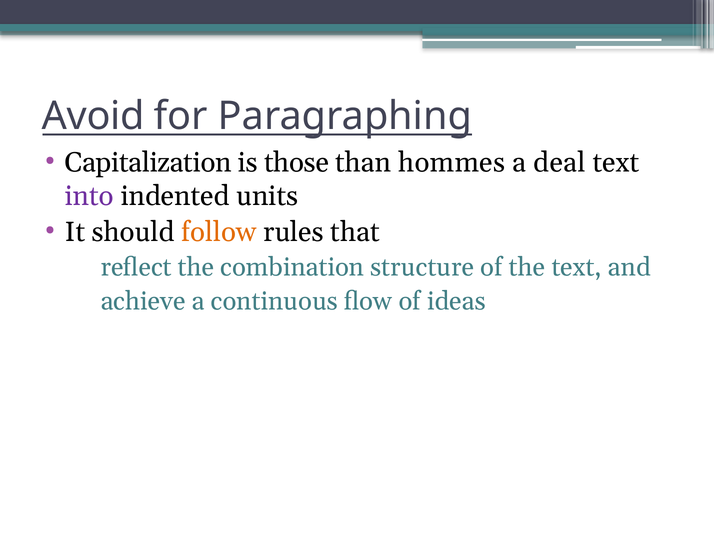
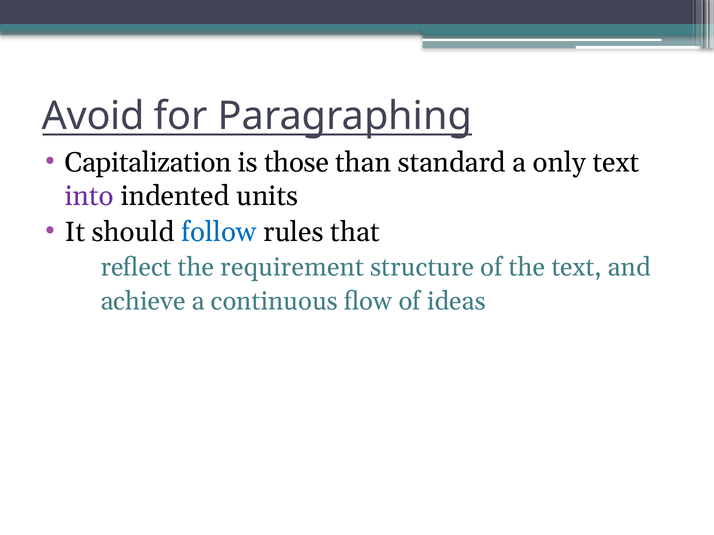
hommes: hommes -> standard (452, 163)
deal: deal -> only (560, 163)
follow colour: orange -> blue (219, 232)
combination: combination -> requirement (292, 267)
